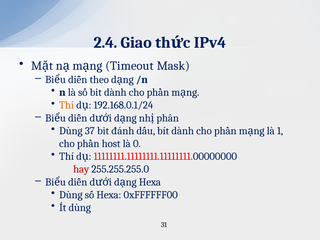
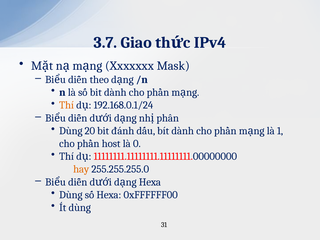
2.4: 2.4 -> 3.7 (105, 43)
Timeout: Timeout -> Xxxxxxx (129, 66)
37: 37 -> 20 (90, 131)
hay colour: red -> orange (81, 169)
